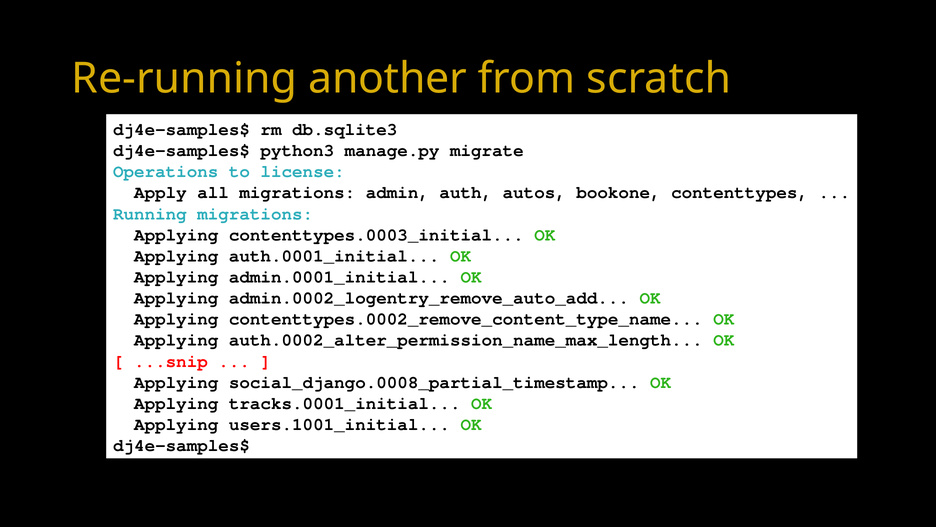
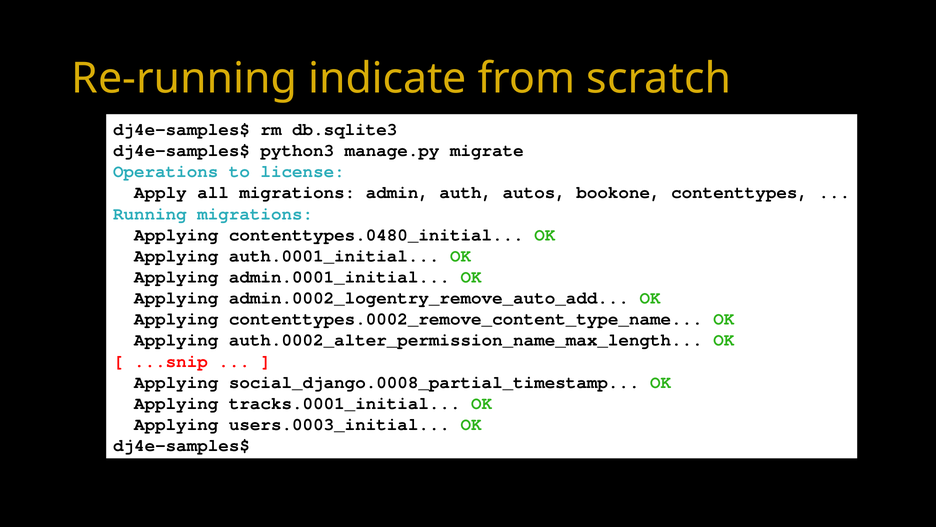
another: another -> indicate (387, 79)
contenttypes.0003_initial: contenttypes.0003_initial -> contenttypes.0480_initial (376, 235)
users.1001_initial: users.1001_initial -> users.0003_initial (339, 424)
